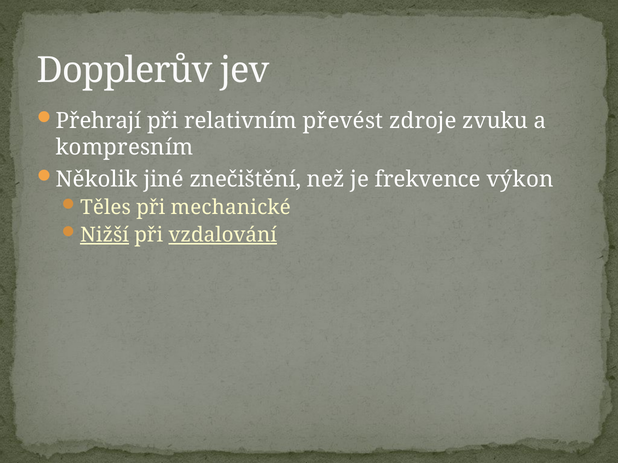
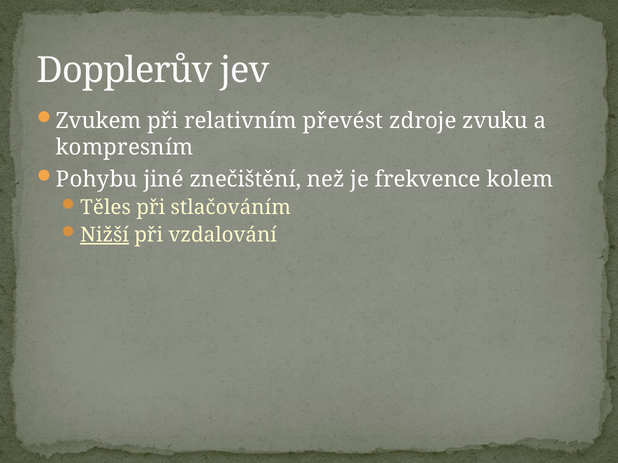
Přehrají: Přehrají -> Zvukem (99, 121)
Několik: Několik -> Pohybu (97, 180)
výkon: výkon -> kolem (520, 180)
mechanické: mechanické -> stlačováním (231, 208)
vzdalování underline: present -> none (223, 235)
